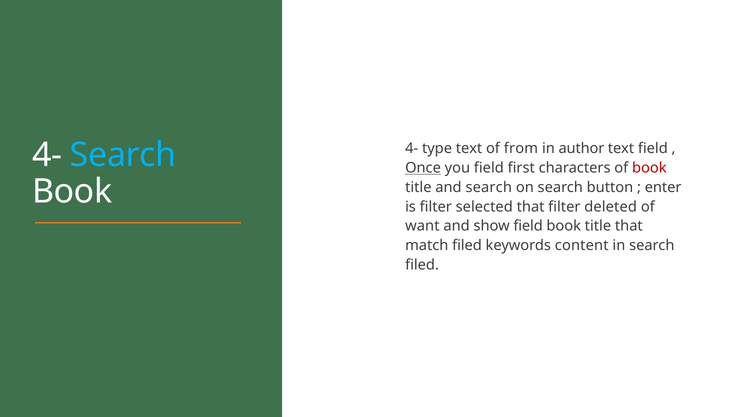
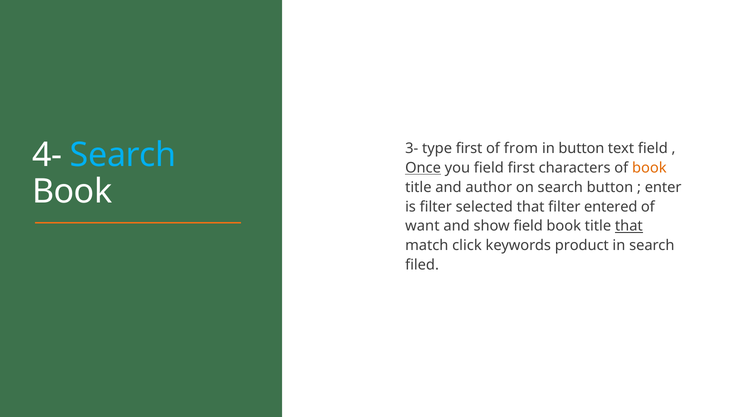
4-: 4- -> 3- (412, 149)
type text: text -> first (469, 149)
in author: author -> button (581, 149)
book colour: red -> orange (649, 168)
and search: search -> author (489, 188)
deleted: deleted -> entered (611, 207)
that underline: none -> present (629, 226)
match filed: filed -> click (467, 246)
content: content -> product (582, 246)
